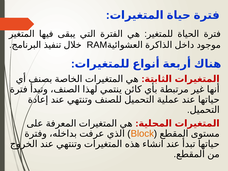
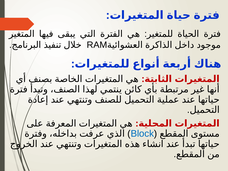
Block colour: orange -> blue (142, 134)
